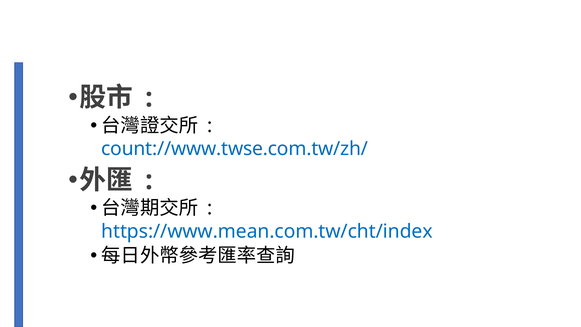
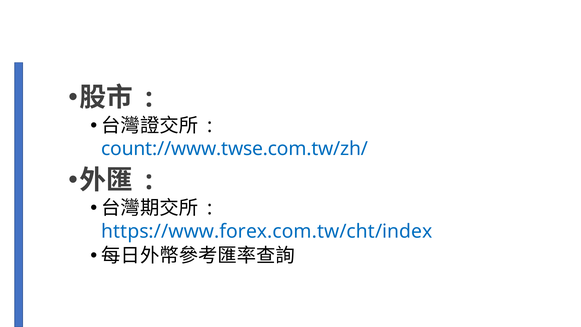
https://www.mean.com.tw/cht/index: https://www.mean.com.tw/cht/index -> https://www.forex.com.tw/cht/index (267, 231)
